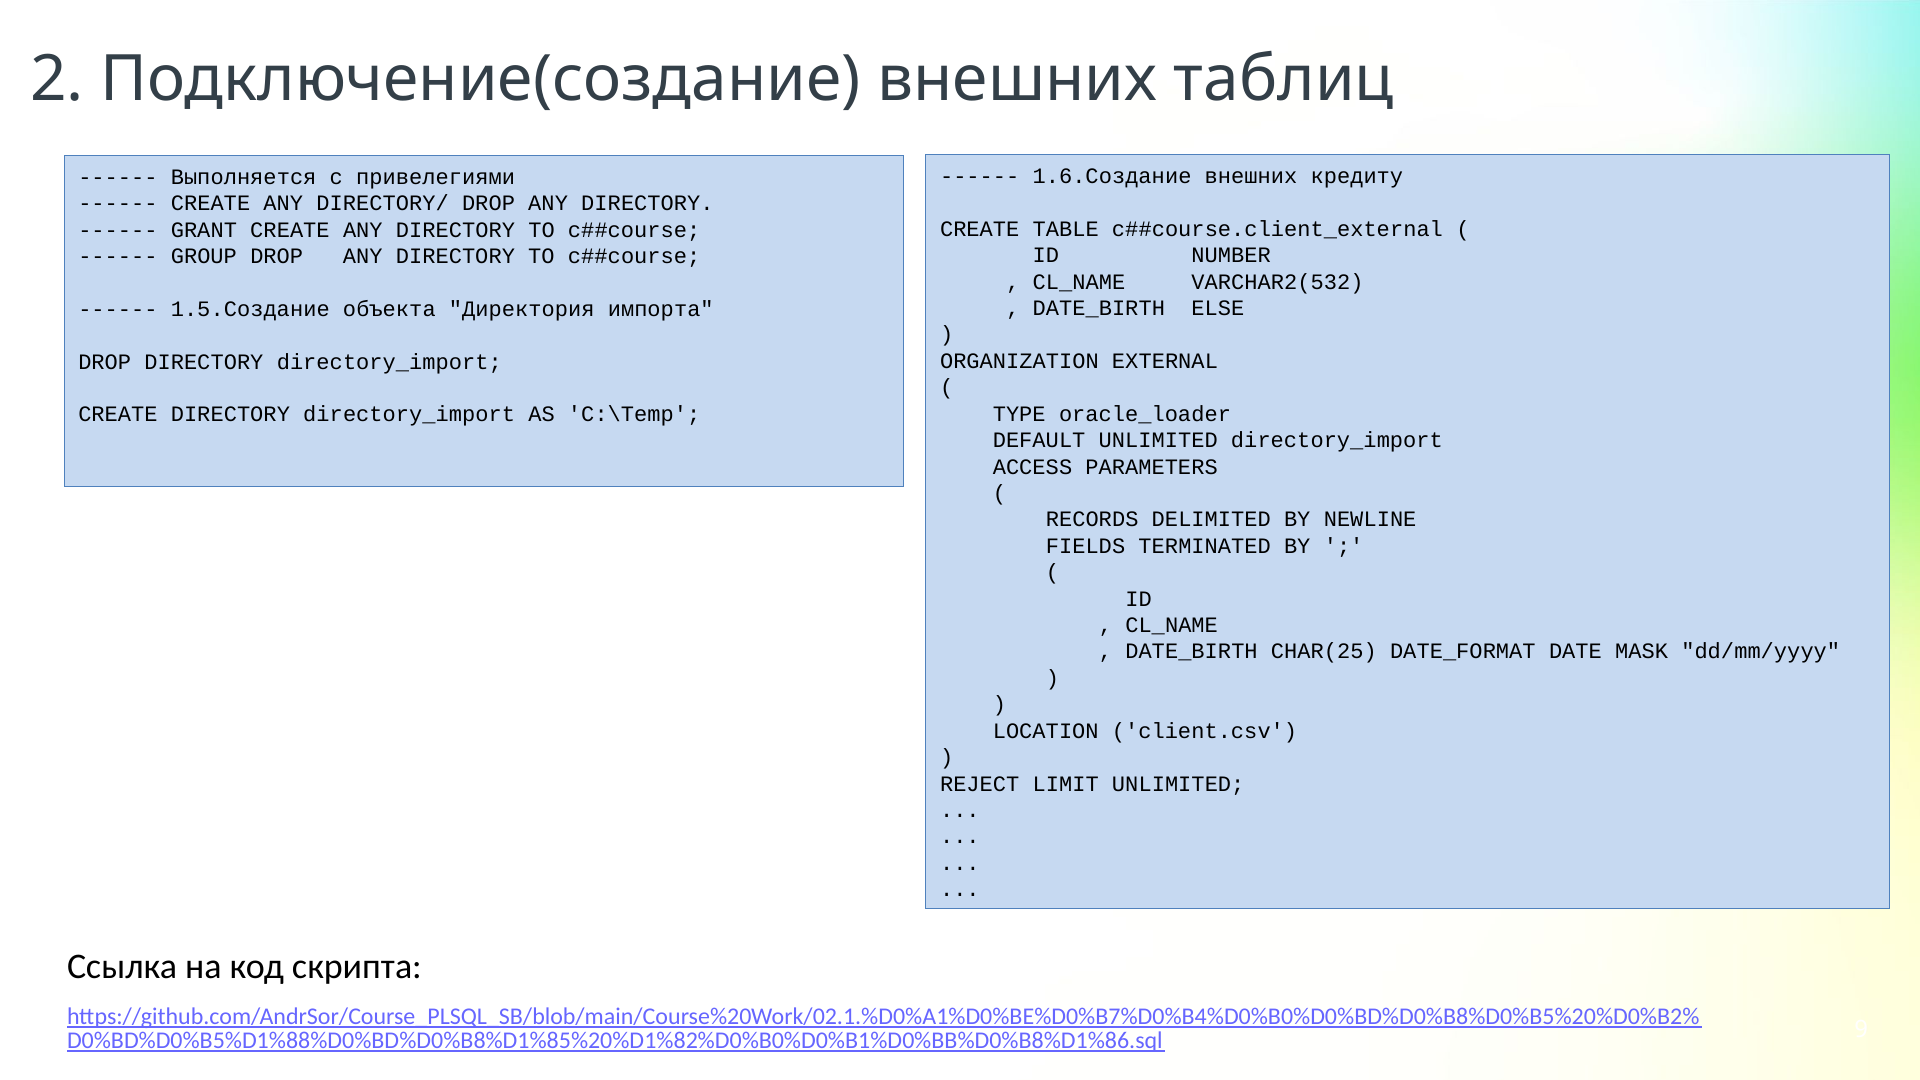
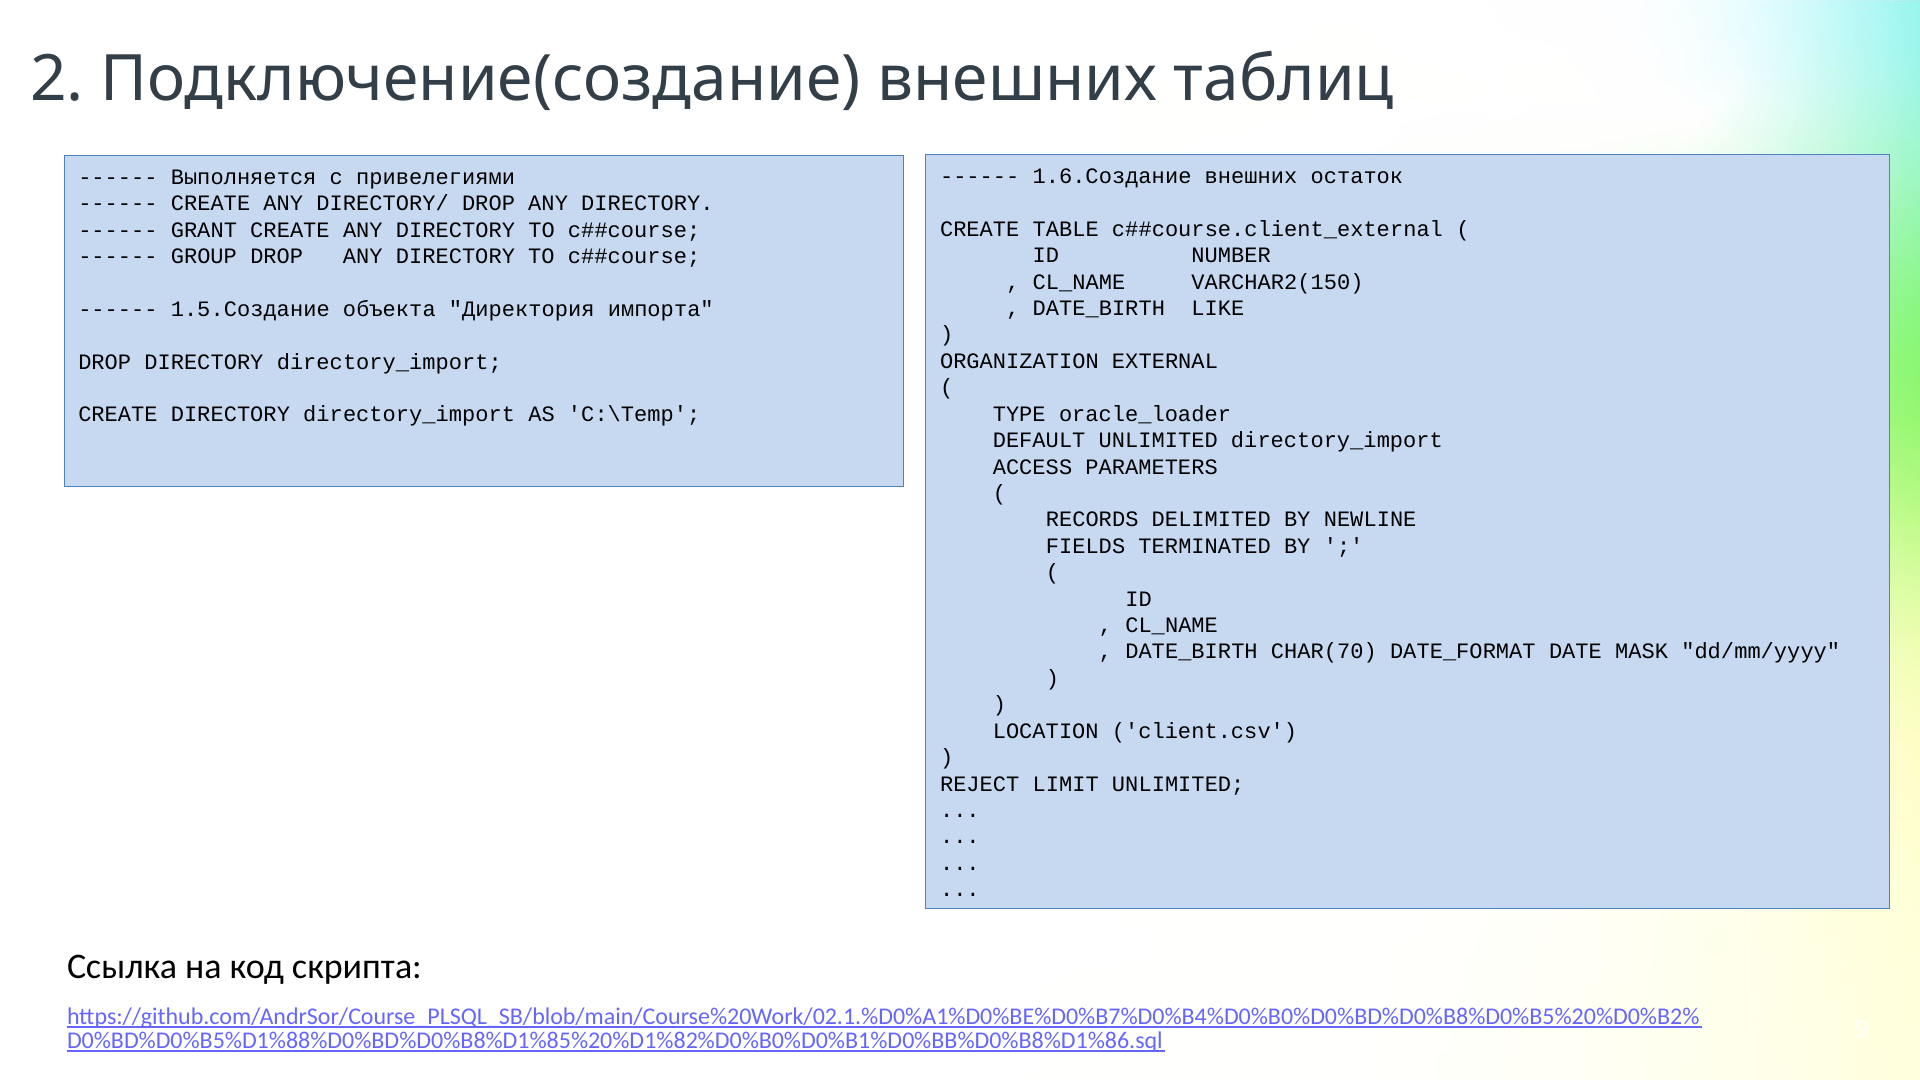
кредиту: кредиту -> остаток (1357, 176)
VARCHAR2(532: VARCHAR2(532 -> VARCHAR2(150 (1277, 282)
ELSE: ELSE -> LIKE (1218, 308)
CHAR(25: CHAR(25 -> CHAR(70 (1324, 652)
